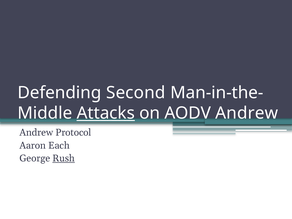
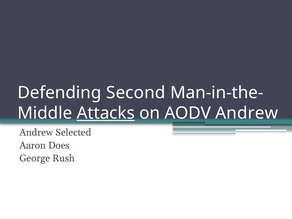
Protocol: Protocol -> Selected (73, 132)
Each: Each -> Does (59, 145)
Rush underline: present -> none (64, 158)
